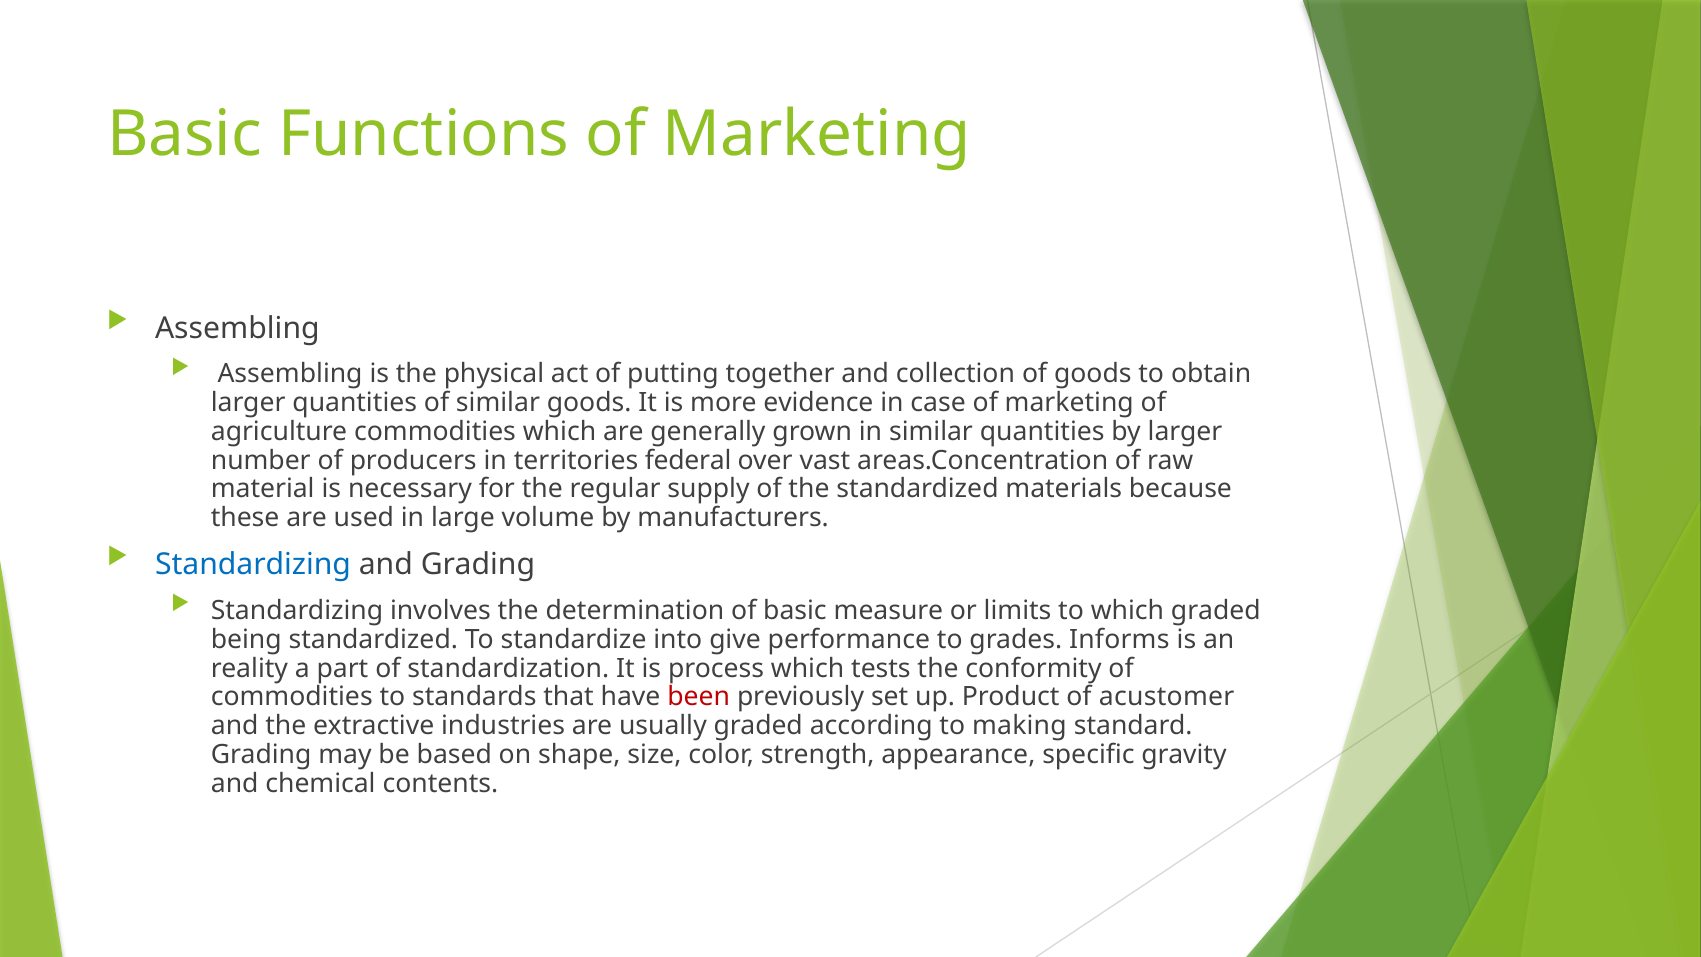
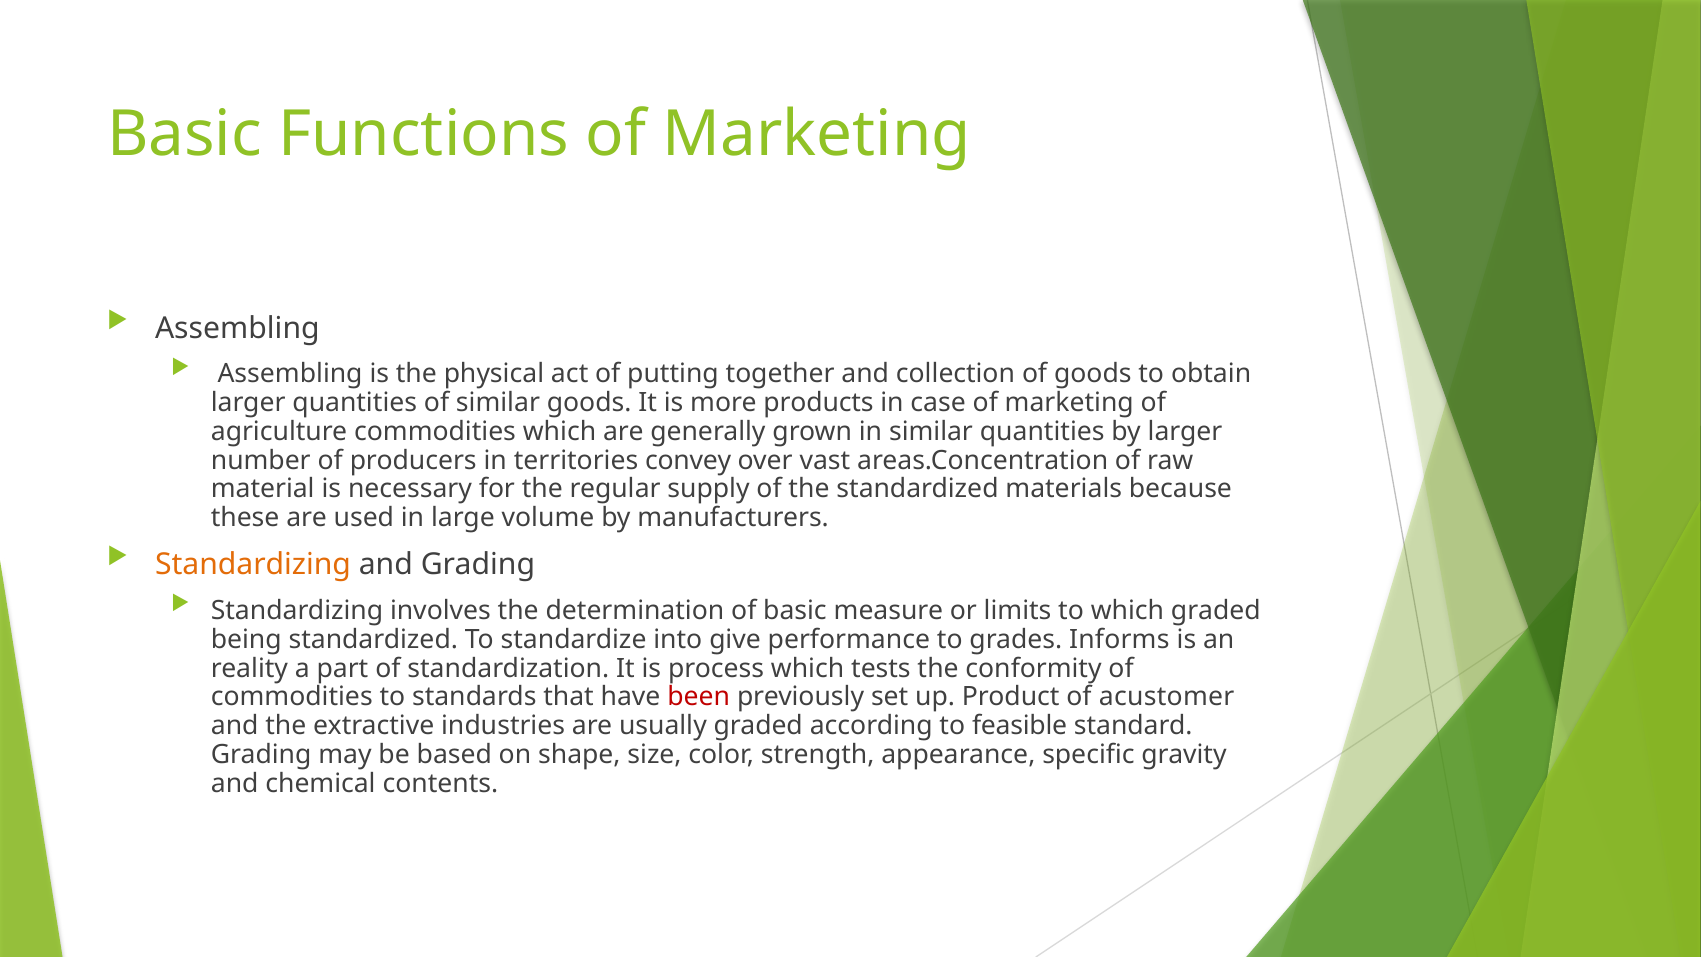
evidence: evidence -> products (818, 403)
federal: federal -> convey (688, 460)
Standardizing colour: blue -> orange (253, 565)
making: making -> feasible (1020, 726)
